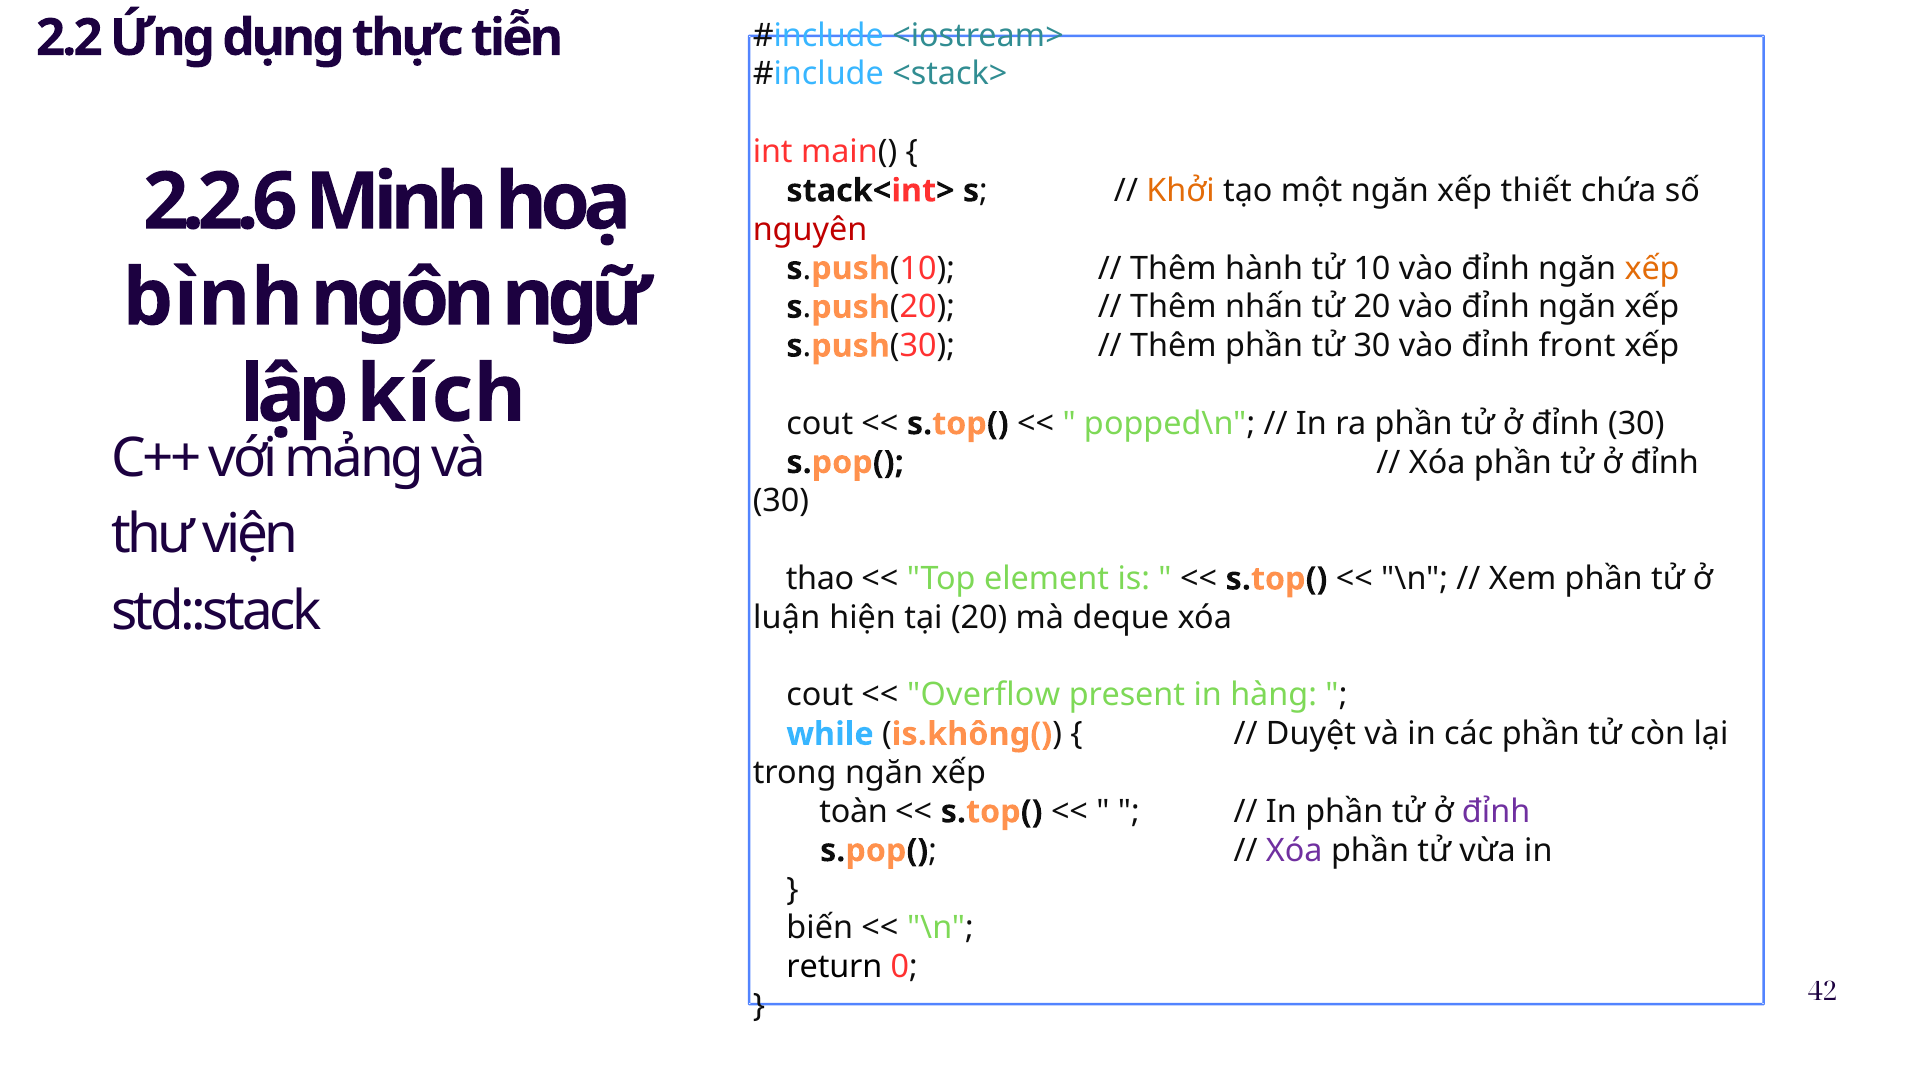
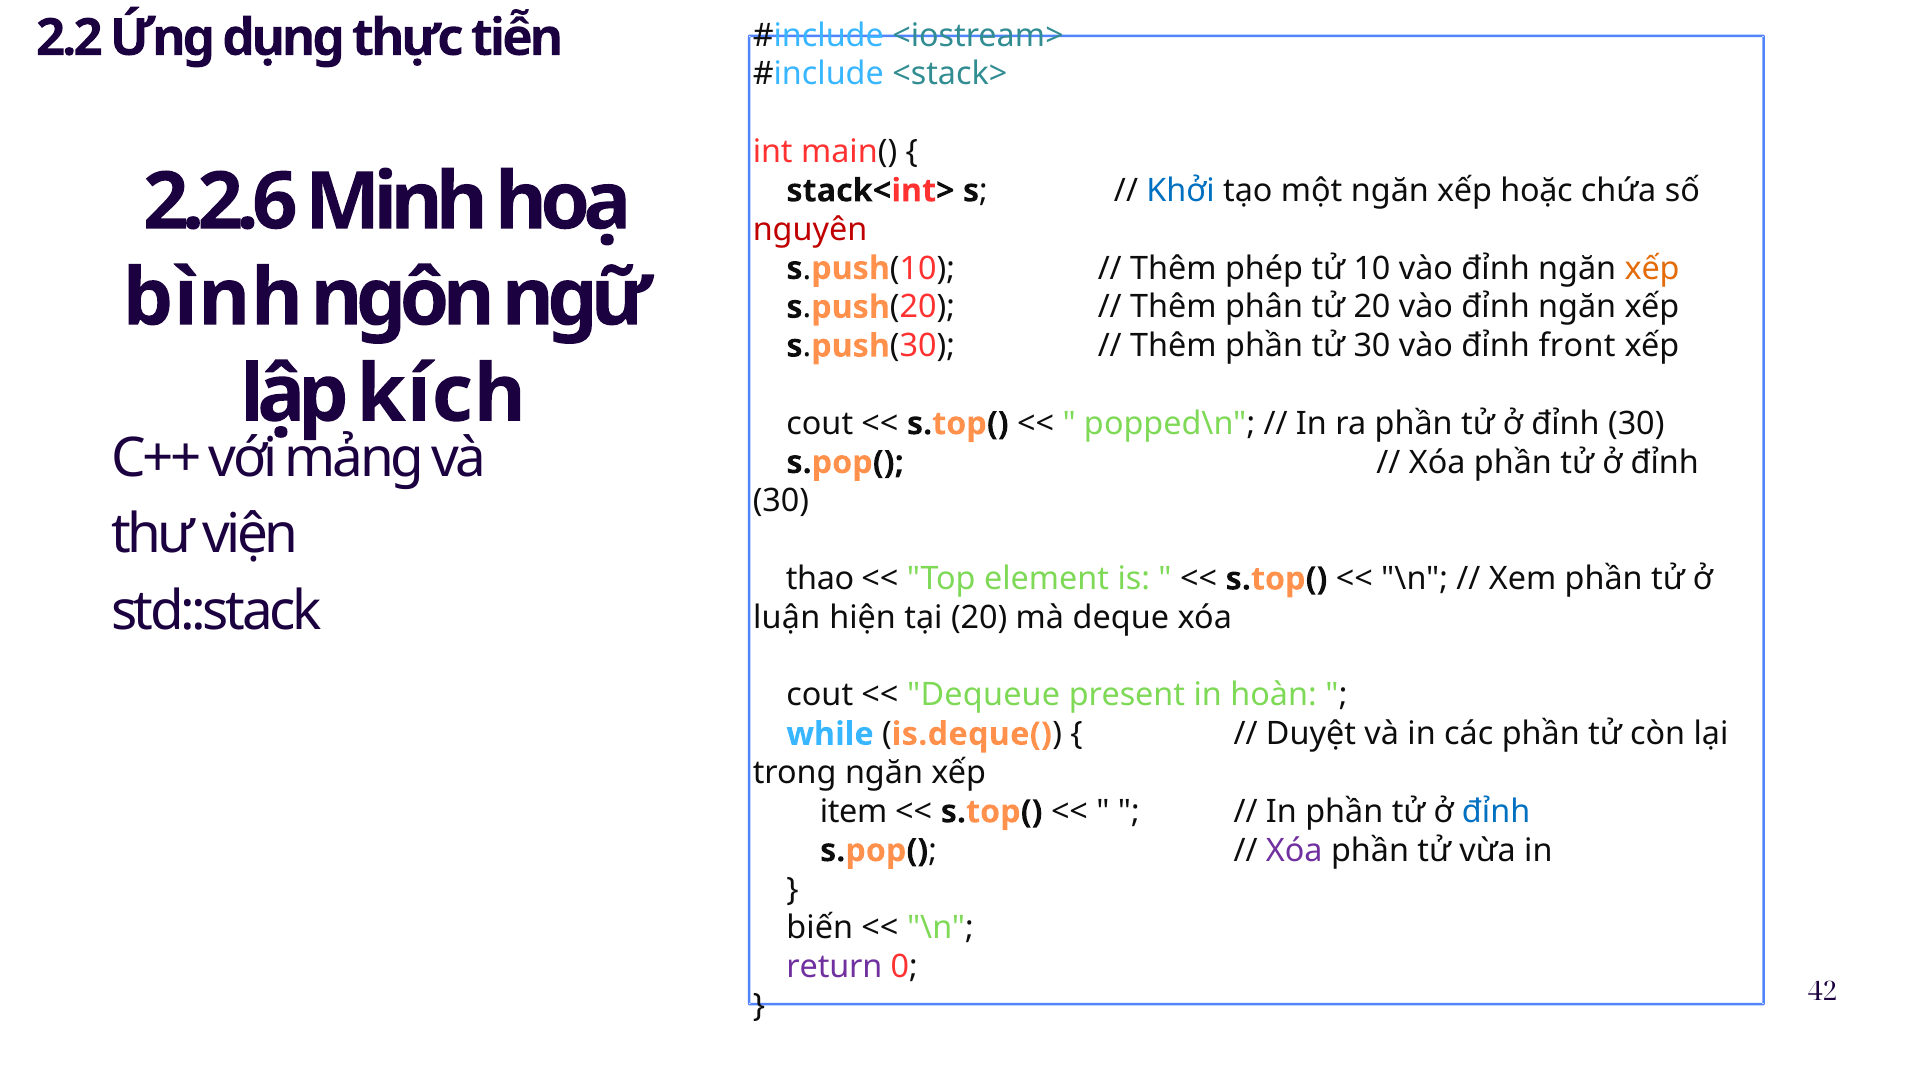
Khởi colour: orange -> blue (1181, 191)
thiết: thiết -> hoặc (1537, 191)
hành: hành -> phép (1264, 268)
nhấn: nhấn -> phân (1264, 307)
Overflow: Overflow -> Dequeue (984, 695)
hàng: hàng -> hoàn (1274, 695)
is.không(: is.không( -> is.deque( (972, 734)
toàn: toàn -> item (854, 811)
đỉnh colour: purple -> blue (1496, 811)
return colour: black -> purple (834, 967)
